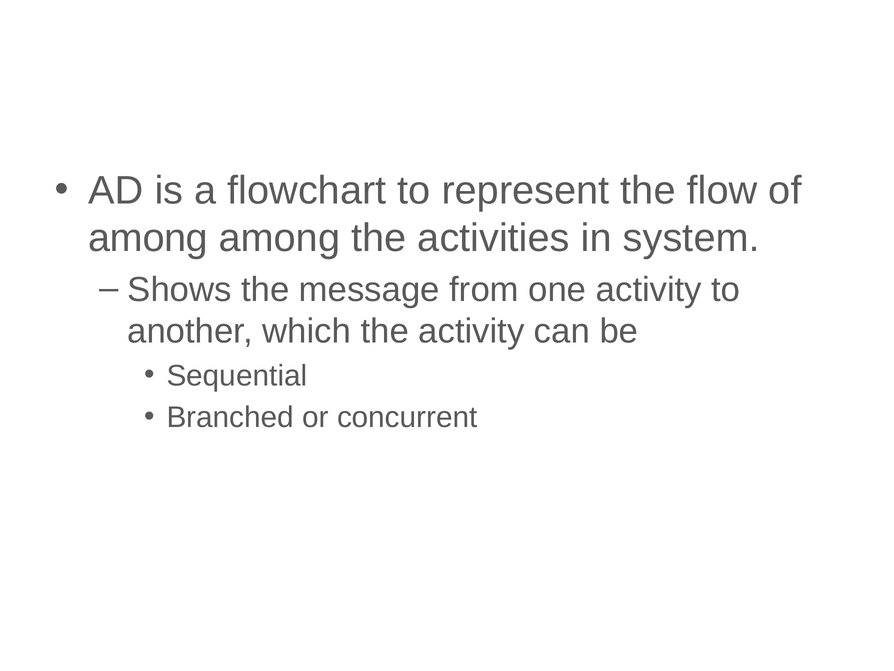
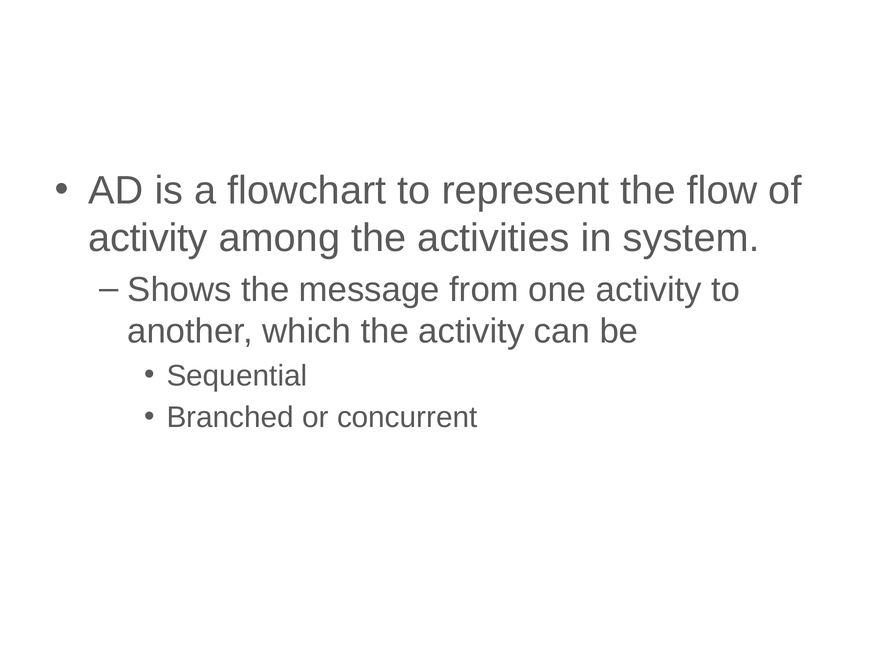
among: among -> activity (148, 238)
